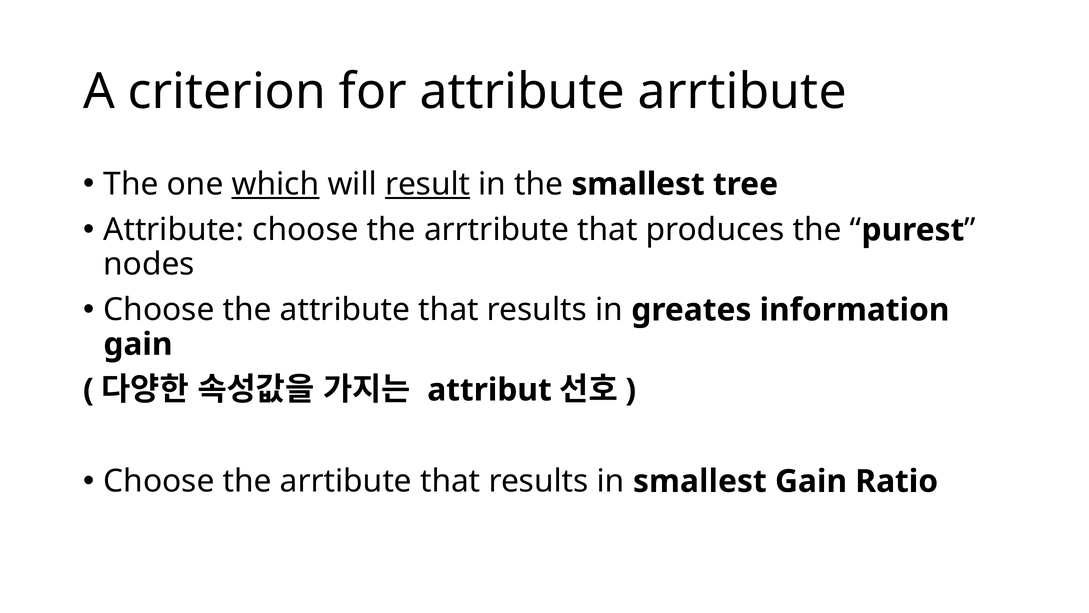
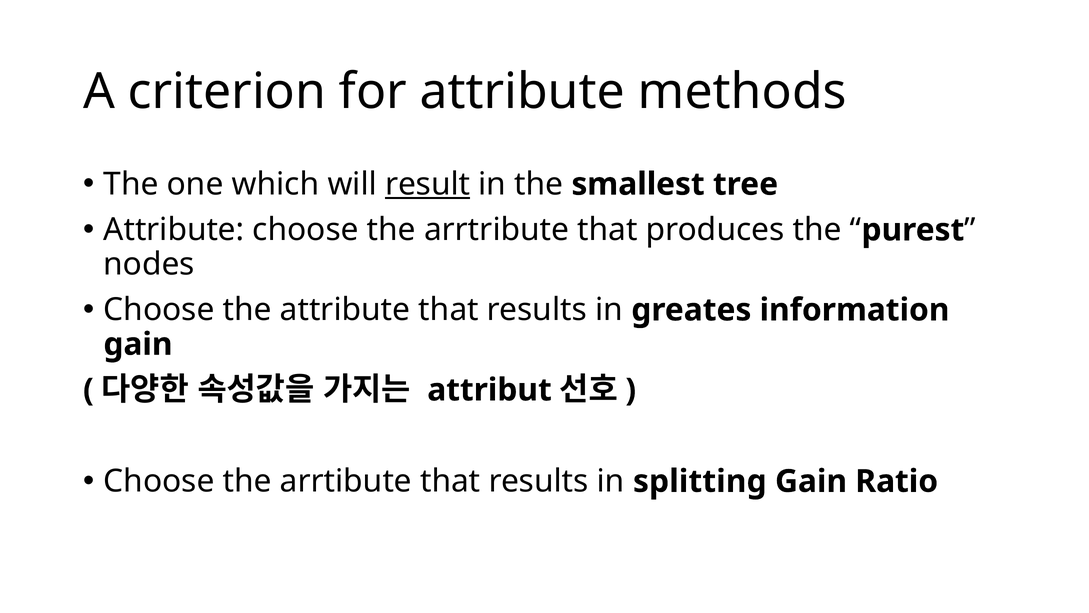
attribute arrtibute: arrtibute -> methods (742, 91)
which underline: present -> none (275, 184)
in smallest: smallest -> splitting (700, 481)
